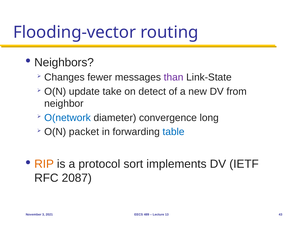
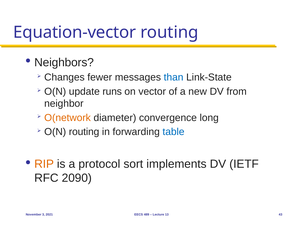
Flooding-vector: Flooding-vector -> Equation-vector (75, 32)
than colour: purple -> blue (174, 77)
take: take -> runs (112, 92)
detect: detect -> vector (152, 92)
O(network colour: blue -> orange (68, 118)
O(N packet: packet -> routing (84, 132)
2087: 2087 -> 2090 (77, 178)
